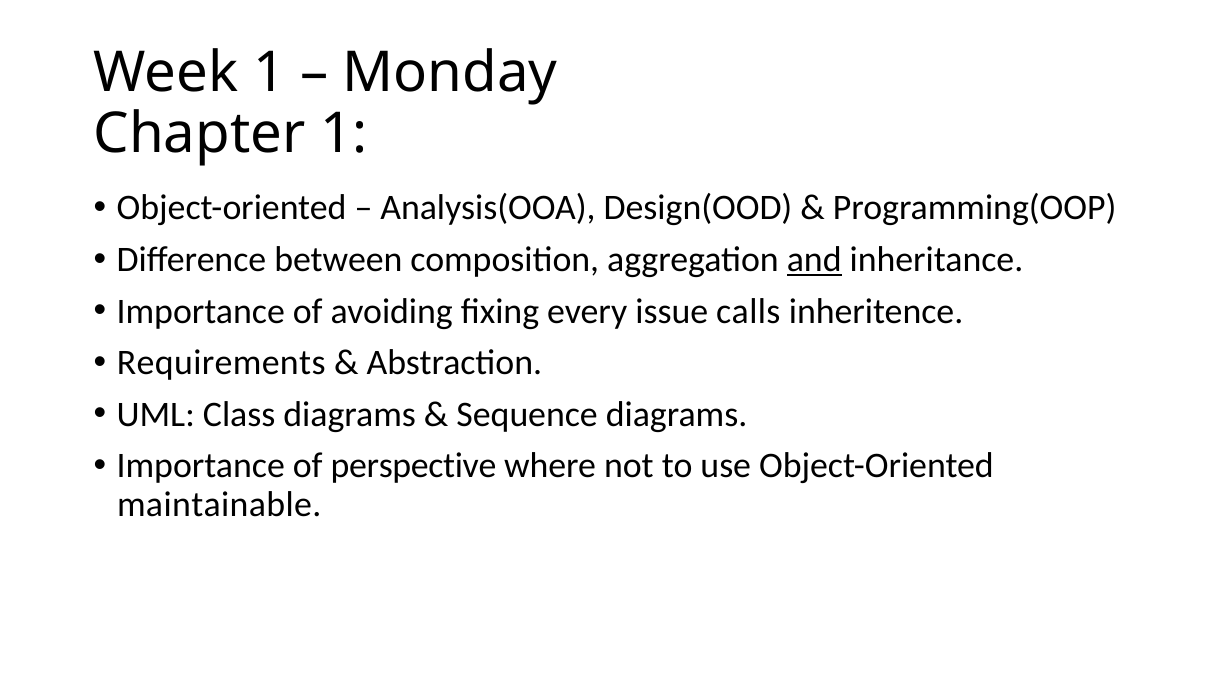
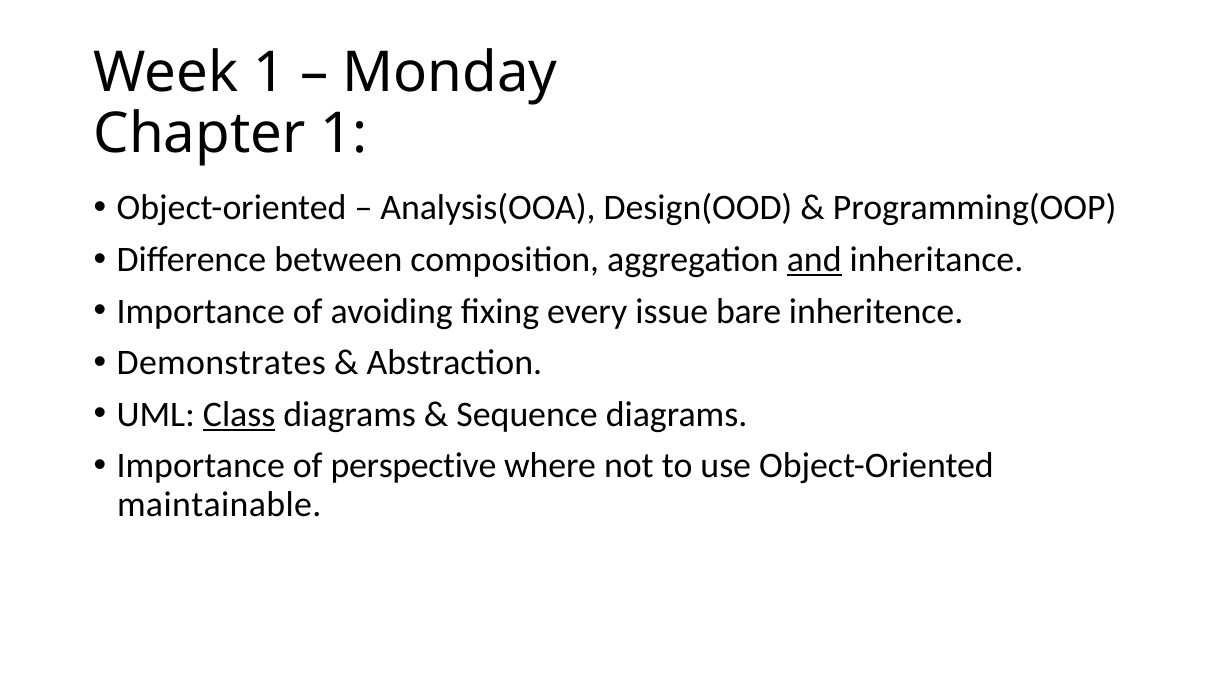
calls: calls -> bare (749, 311)
Requirements: Requirements -> Demonstrates (221, 362)
Class underline: none -> present (239, 414)
